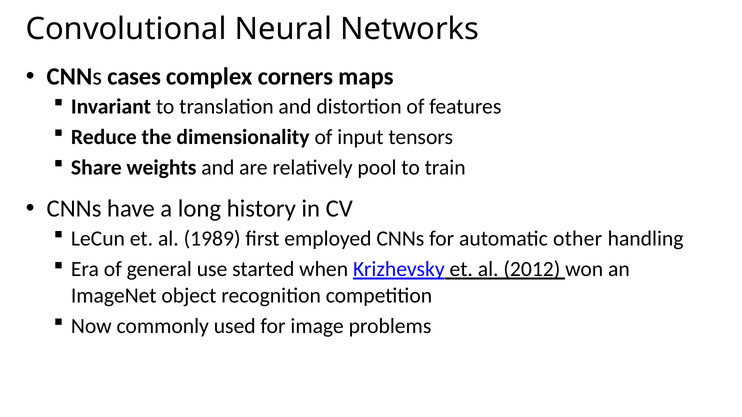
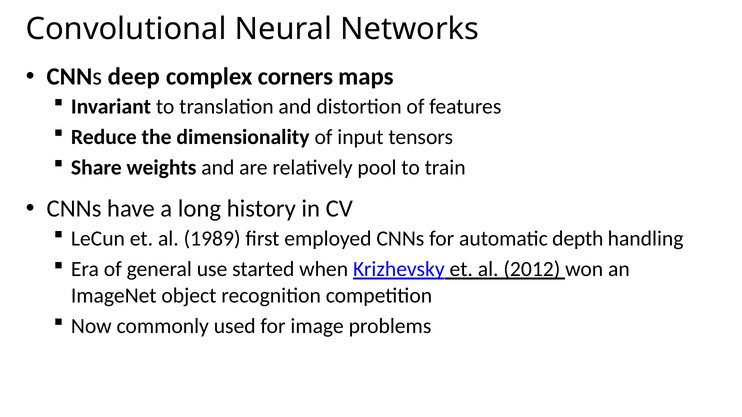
cases: cases -> deep (134, 77)
other: other -> depth (578, 239)
